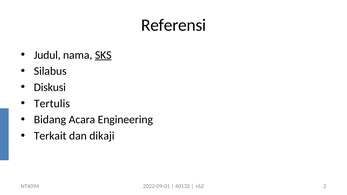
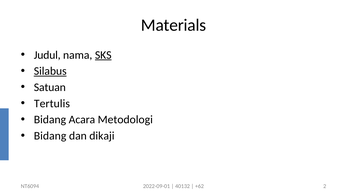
Referensi: Referensi -> Materials (174, 25)
Silabus underline: none -> present (50, 71)
Diskusi: Diskusi -> Satuan (50, 87)
Engineering: Engineering -> Metodologi (125, 120)
Terkait: Terkait -> Bidang (50, 136)
